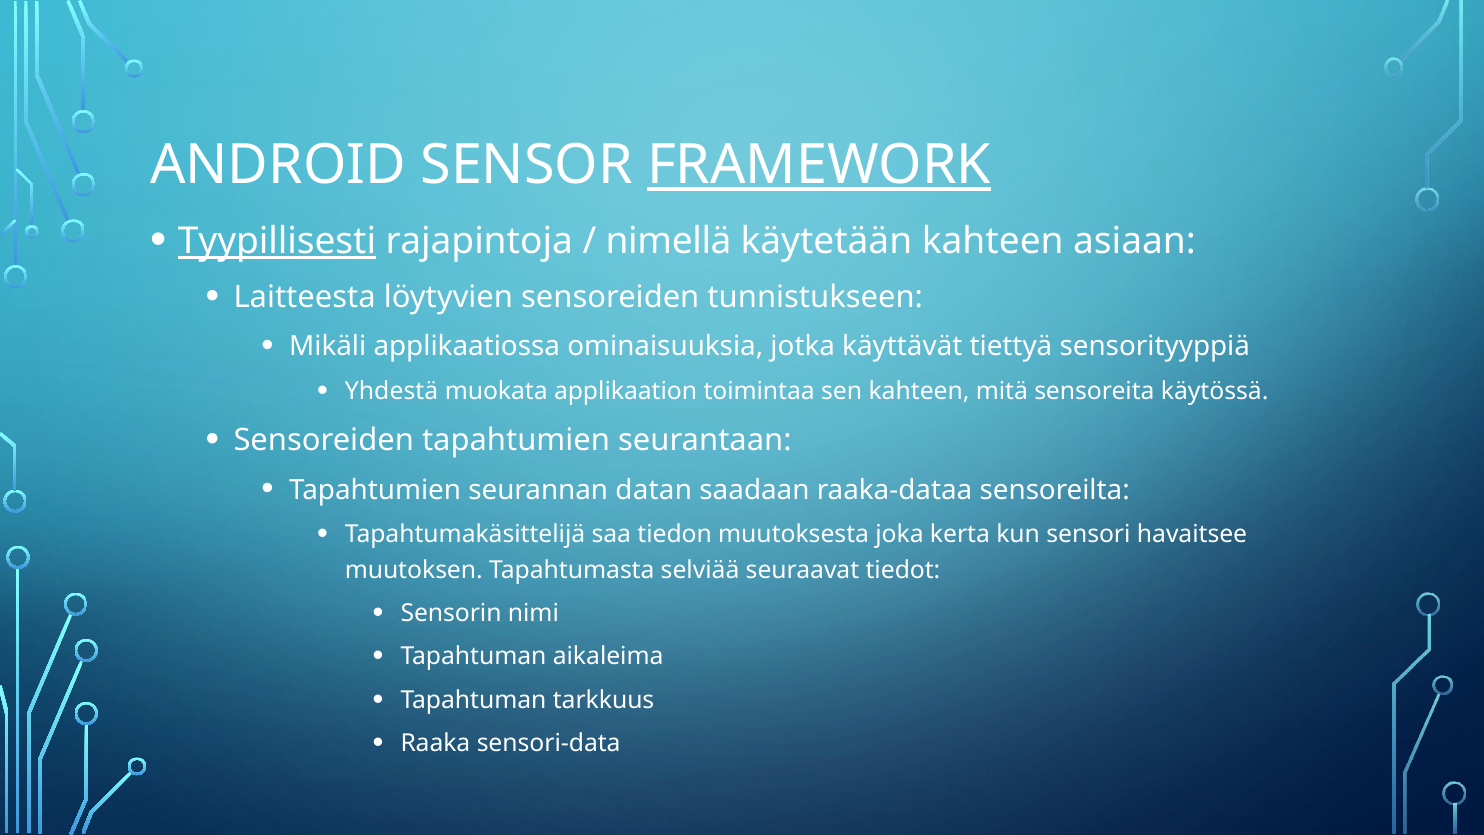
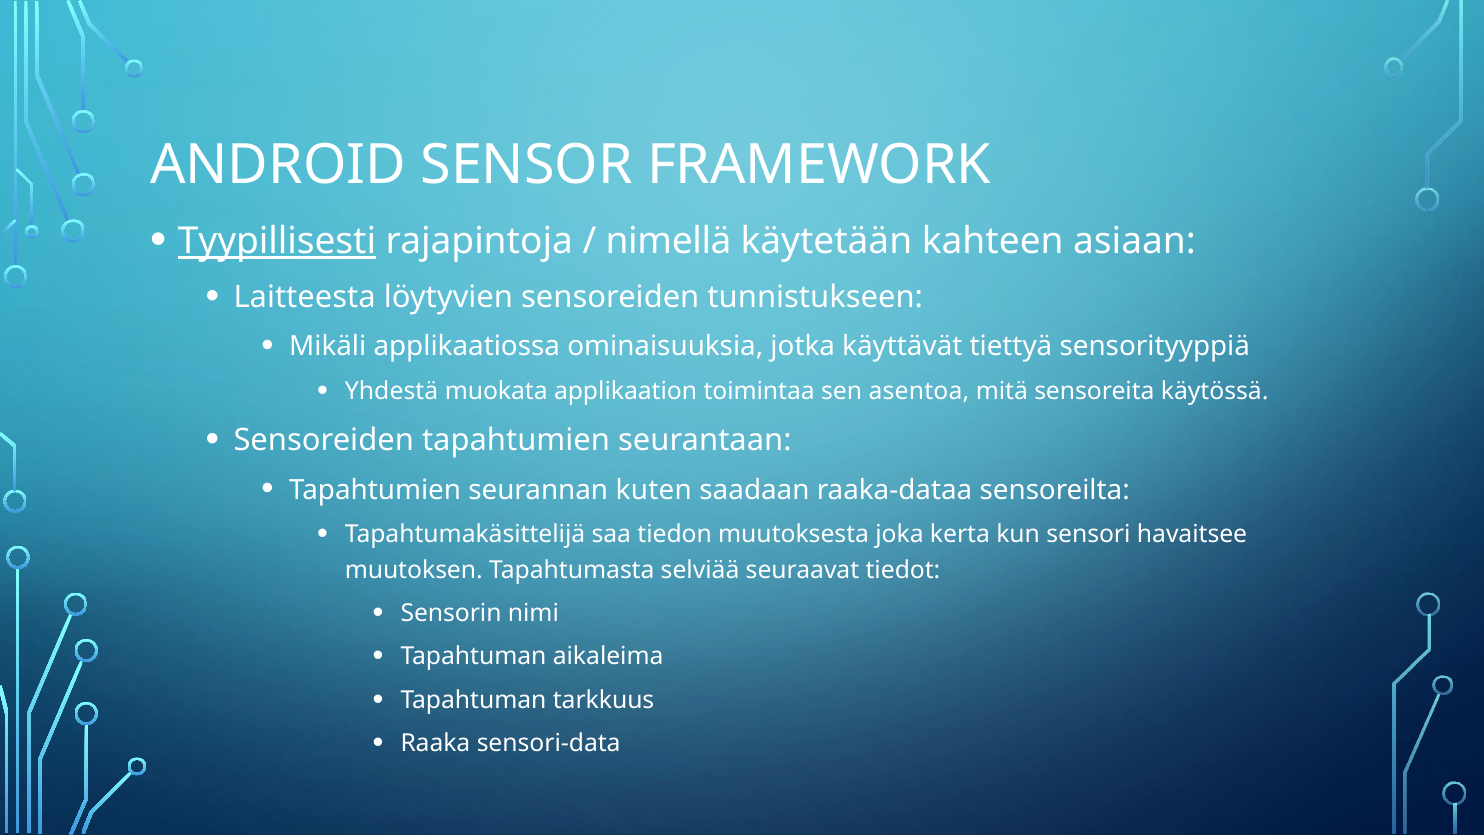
FRAMEWORK underline: present -> none (819, 165)
sen kahteen: kahteen -> asentoa (919, 391)
datan: datan -> kuten (654, 490)
